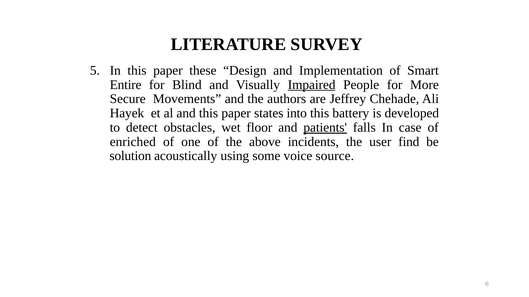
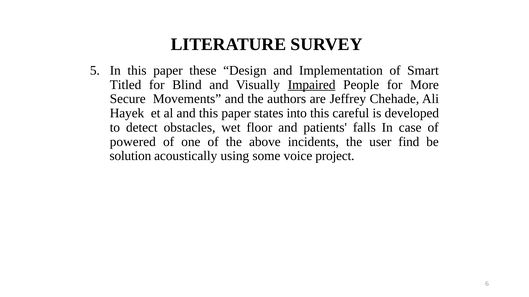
Entire: Entire -> Titled (126, 85)
battery: battery -> careful (351, 113)
patients underline: present -> none (325, 128)
enriched: enriched -> powered (133, 142)
source: source -> project (335, 156)
